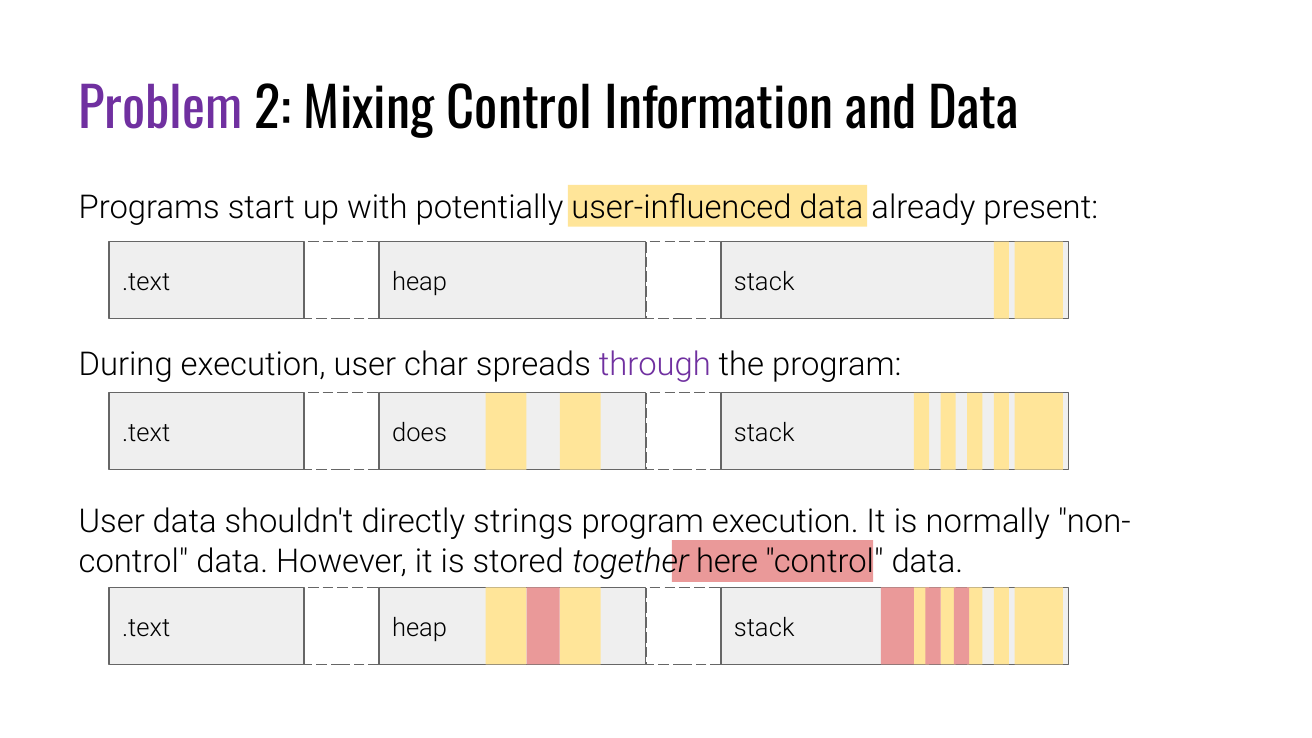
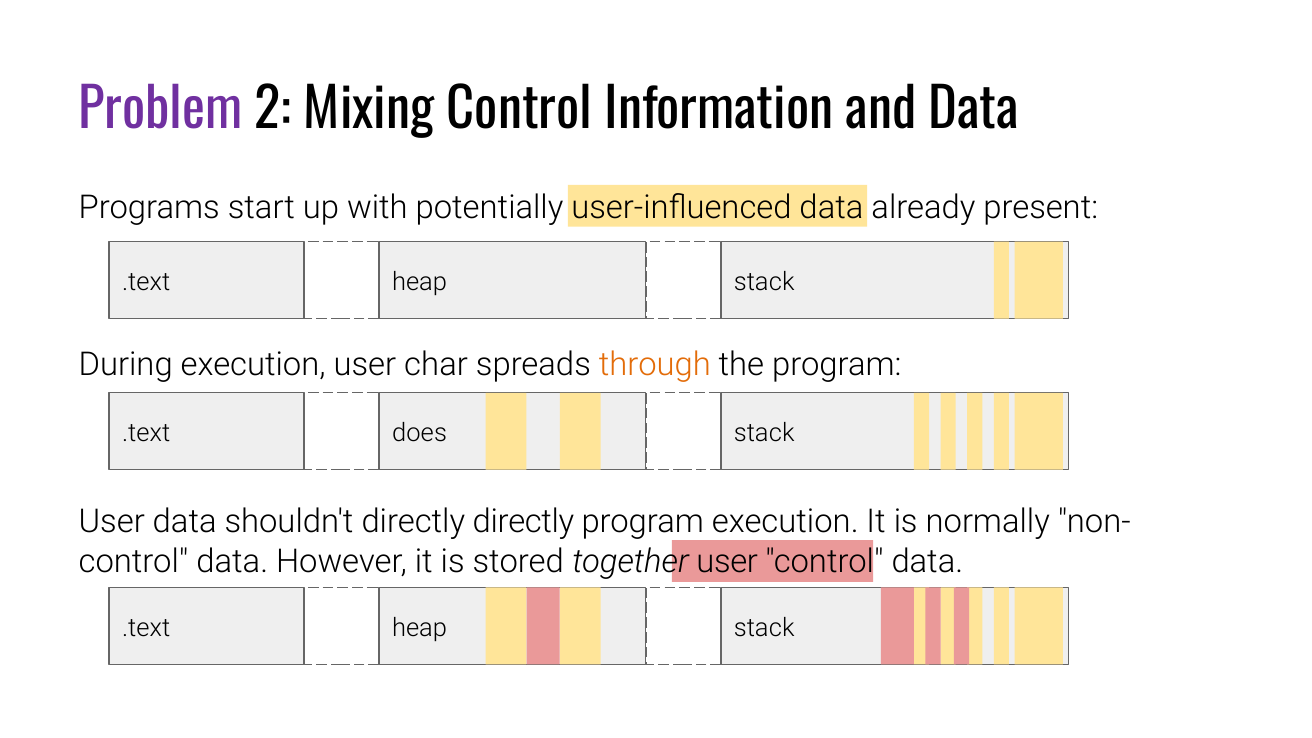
through colour: purple -> orange (655, 365)
directly strings: strings -> directly (523, 522)
together here: here -> user (727, 562)
